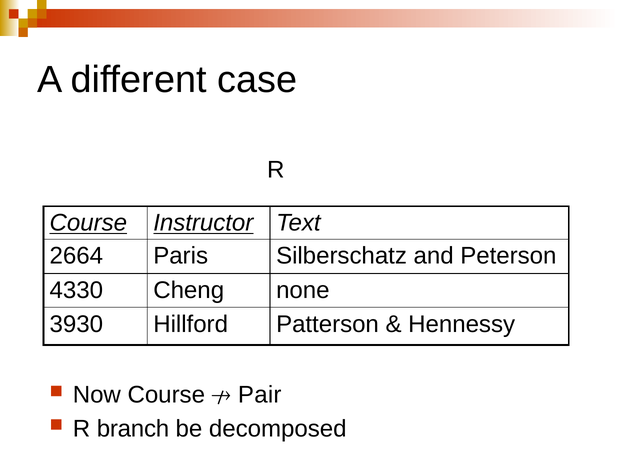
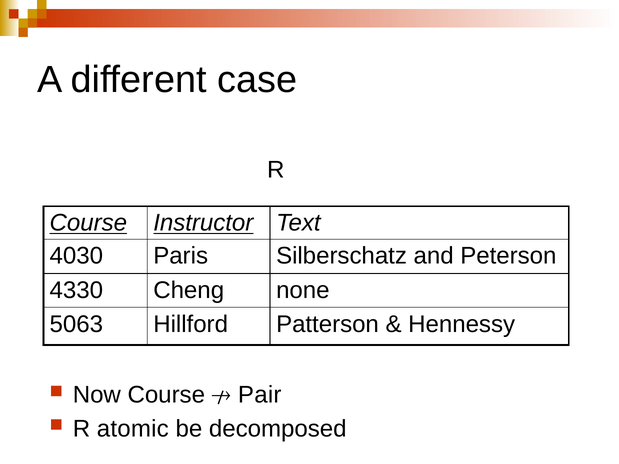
2664: 2664 -> 4030 (76, 256)
3930: 3930 -> 5063 (76, 324)
branch: branch -> atomic (133, 429)
